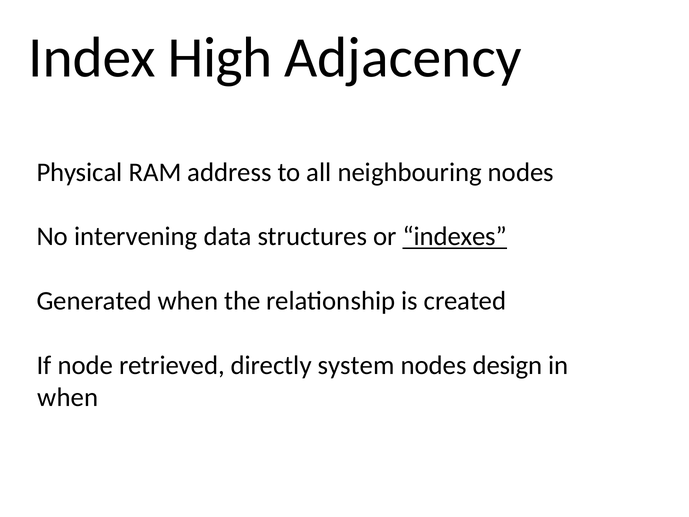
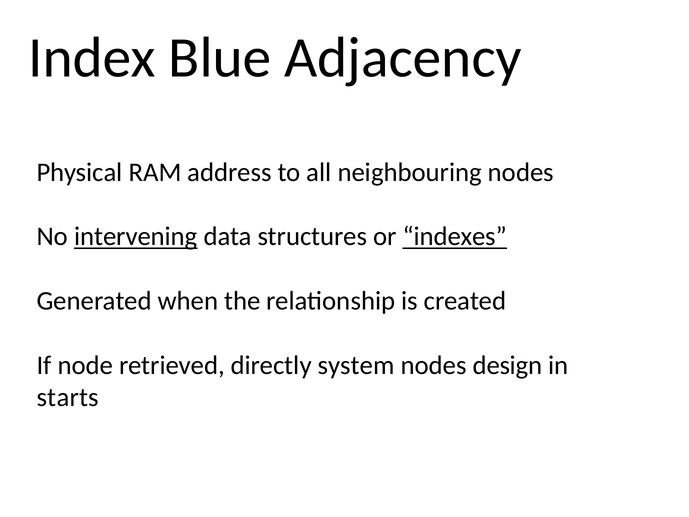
High: High -> Blue (220, 58)
intervening underline: none -> present (136, 236)
when: when -> starts (68, 397)
